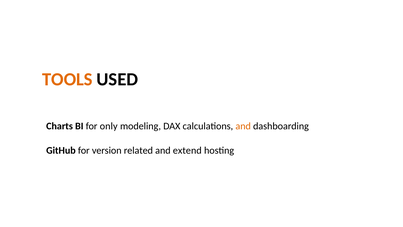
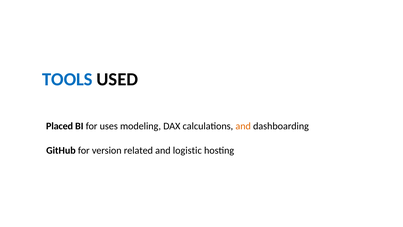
TOOLS colour: orange -> blue (67, 79)
Charts: Charts -> Placed (60, 126)
only: only -> uses (109, 126)
extend: extend -> logistic (187, 150)
